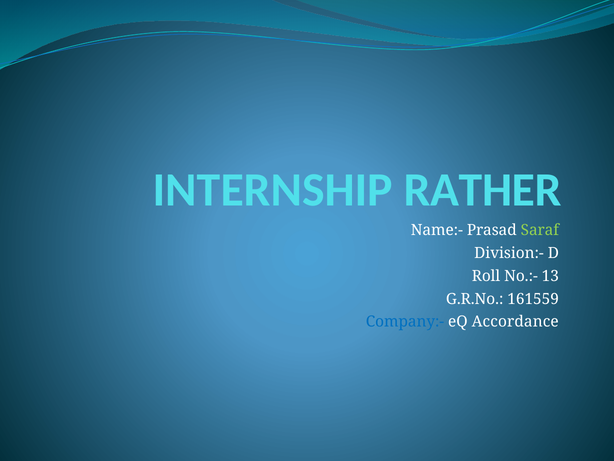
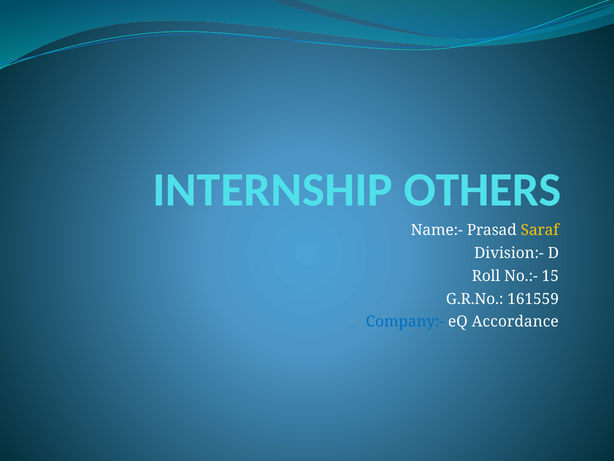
RATHER: RATHER -> OTHERS (483, 190)
Saraf colour: light green -> yellow (540, 230)
13: 13 -> 15 (550, 276)
